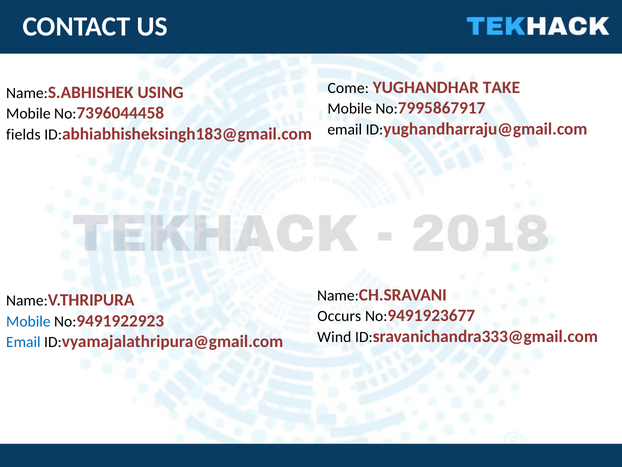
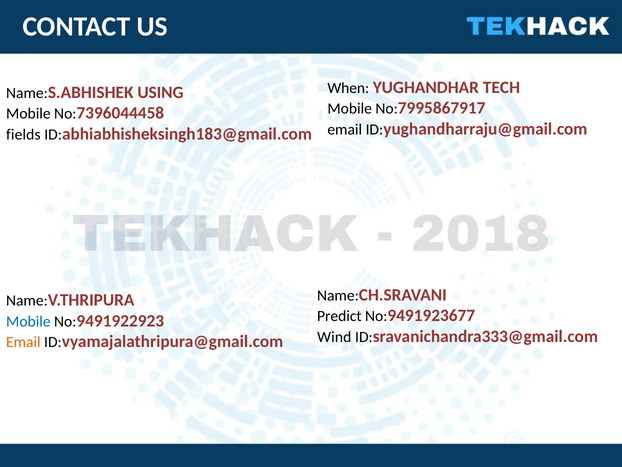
Come: Come -> When (348, 88)
TAKE: TAKE -> TECH (501, 87)
Occurs: Occurs -> Predict (339, 316)
Email colour: blue -> orange (23, 342)
